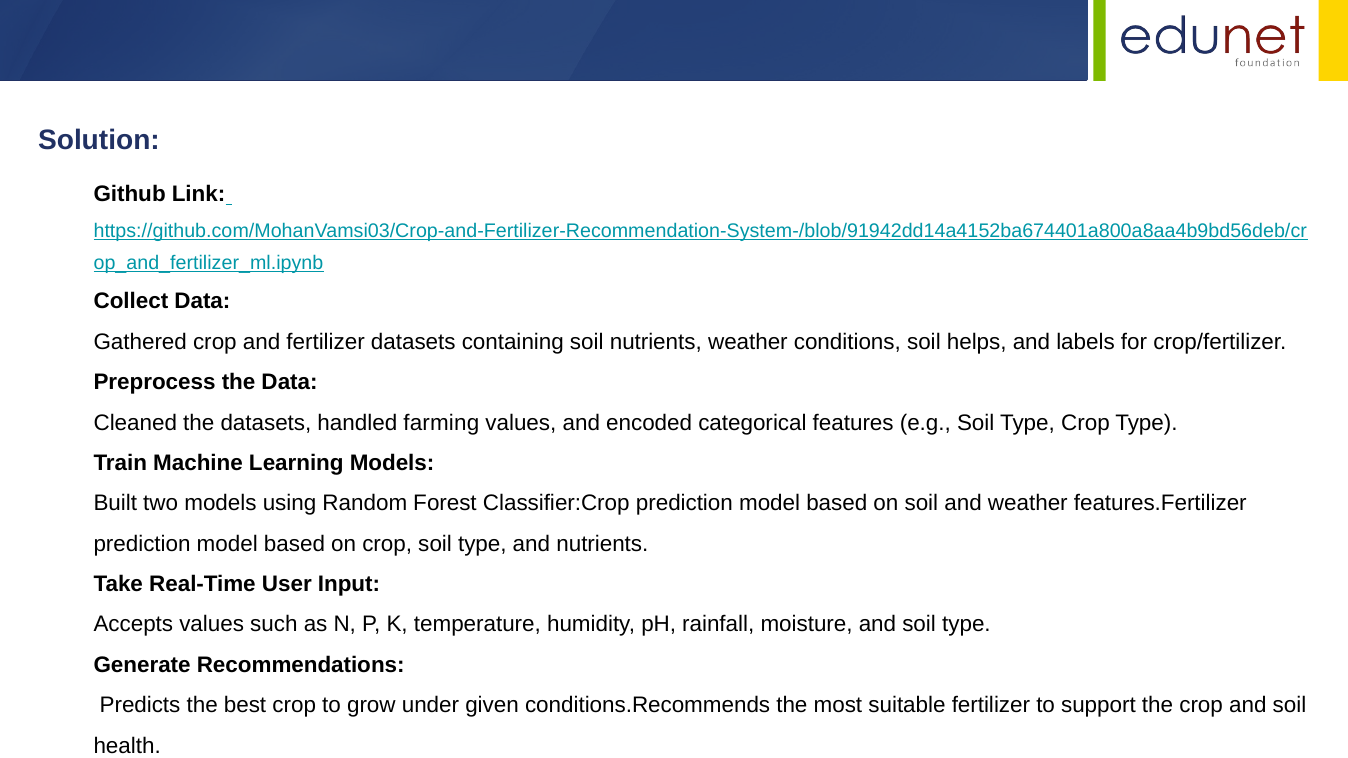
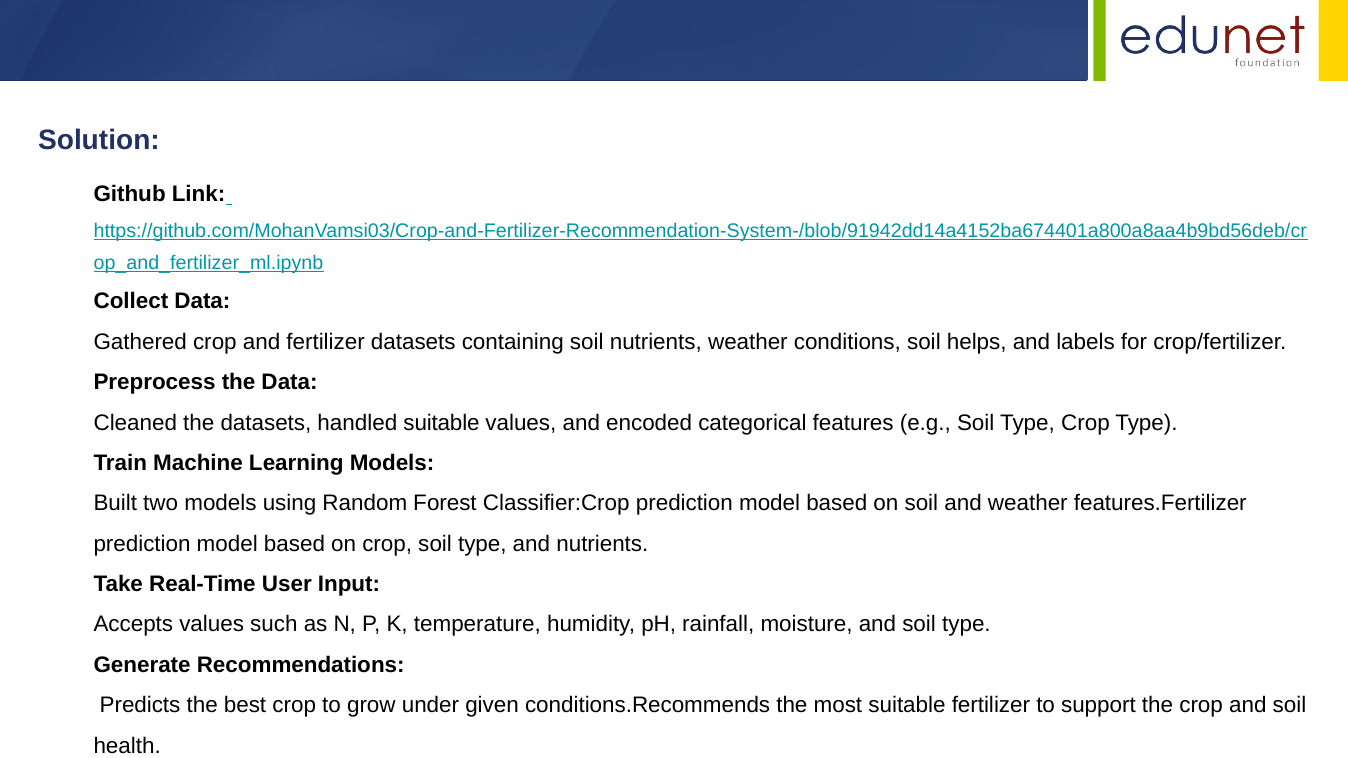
handled farming: farming -> suitable (442, 423)
